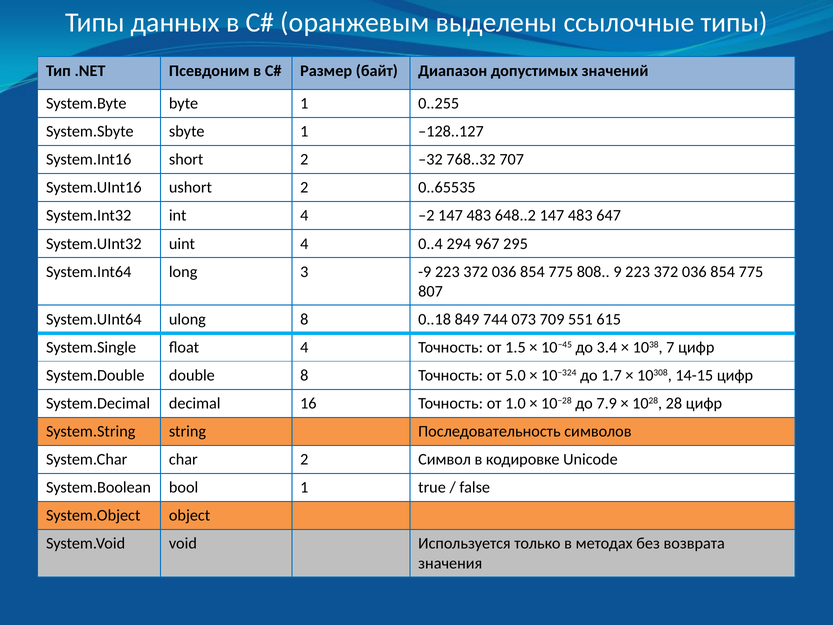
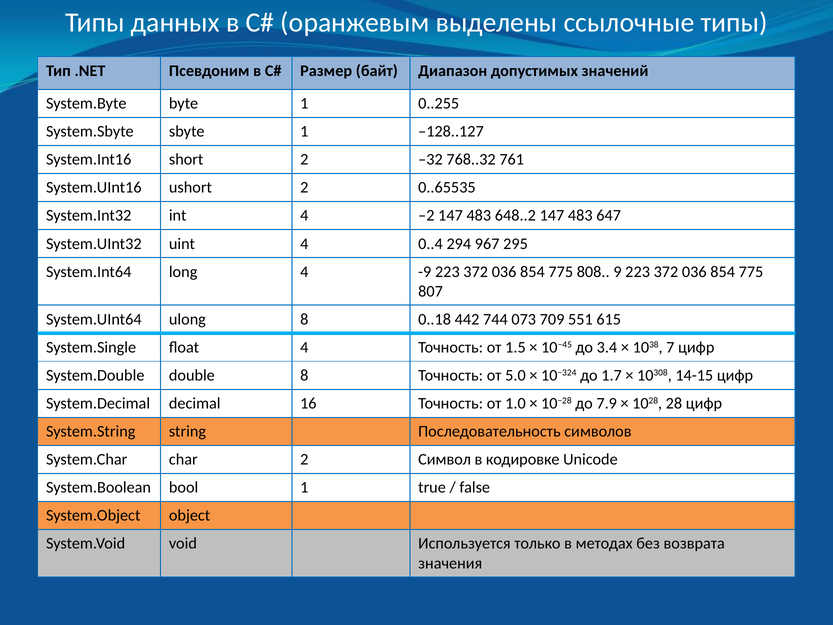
707: 707 -> 761 (512, 160)
long 3: 3 -> 4 (304, 272)
849: 849 -> 442 (467, 319)
